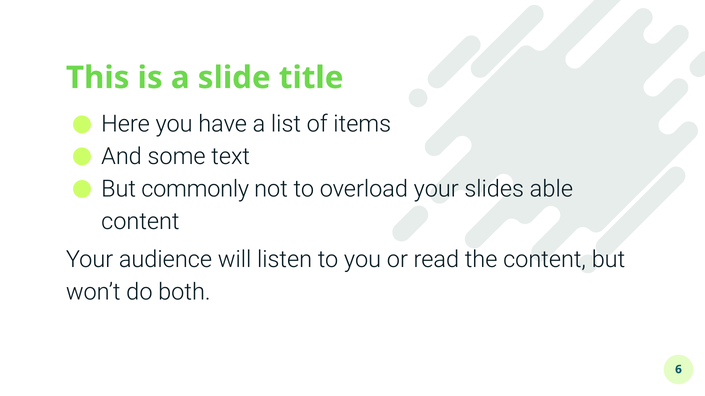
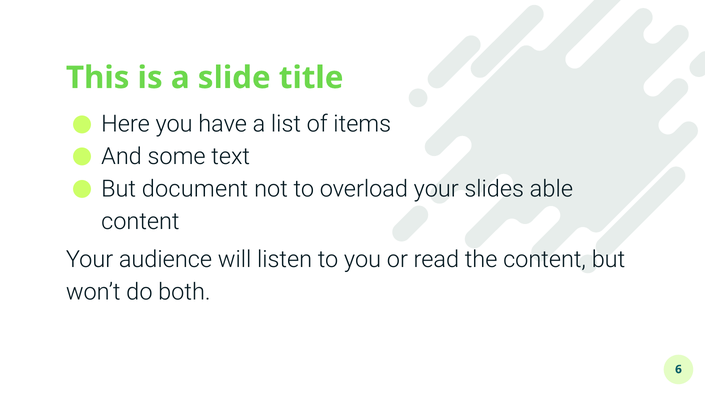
commonly: commonly -> document (195, 189)
